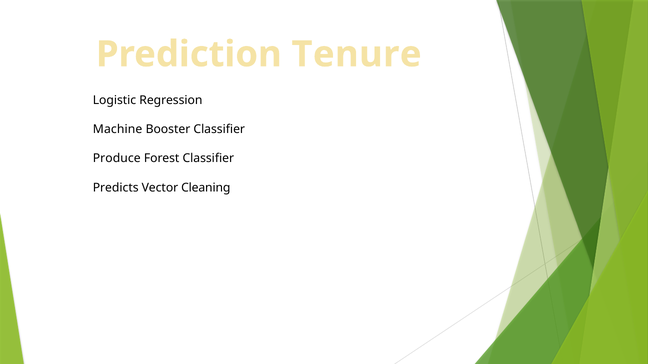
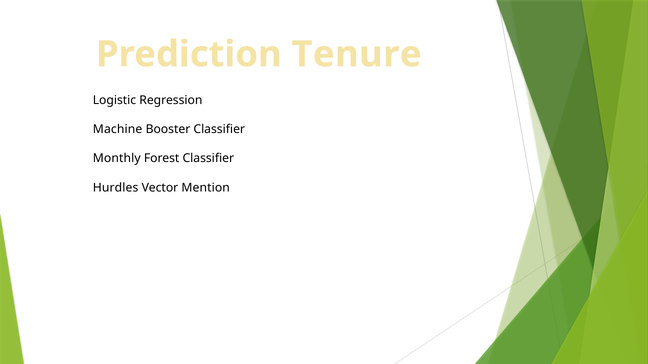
Produce: Produce -> Monthly (117, 159)
Predicts: Predicts -> Hurdles (116, 188)
Cleaning: Cleaning -> Mention (206, 188)
